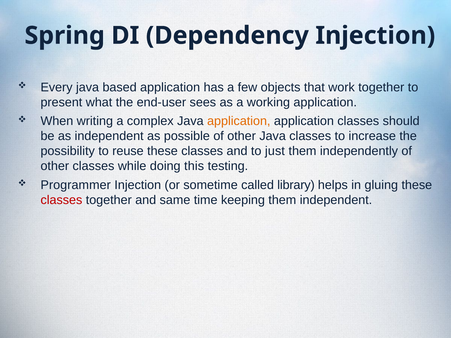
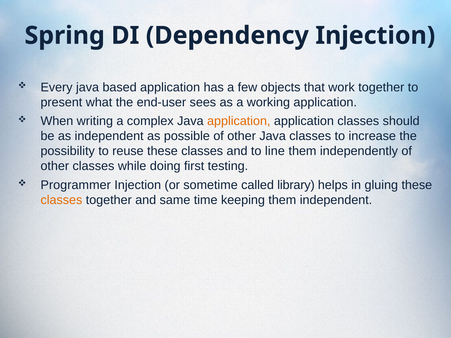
just: just -> line (275, 151)
this: this -> first (194, 166)
classes colour: red -> orange (61, 200)
